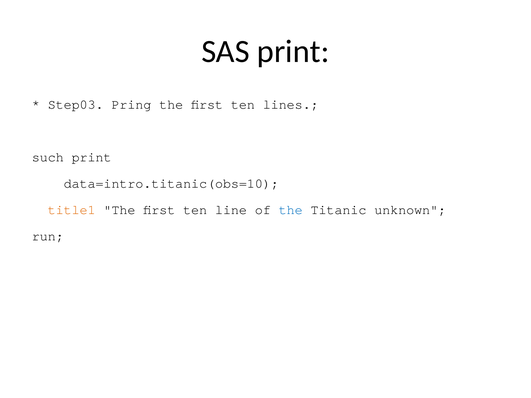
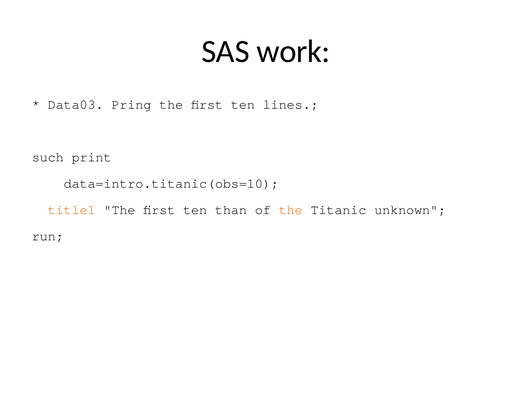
SAS print: print -> work (293, 51)
Step03: Step03 -> Data03 (76, 104)
line: line -> than (231, 210)
the colour: blue -> orange (291, 210)
